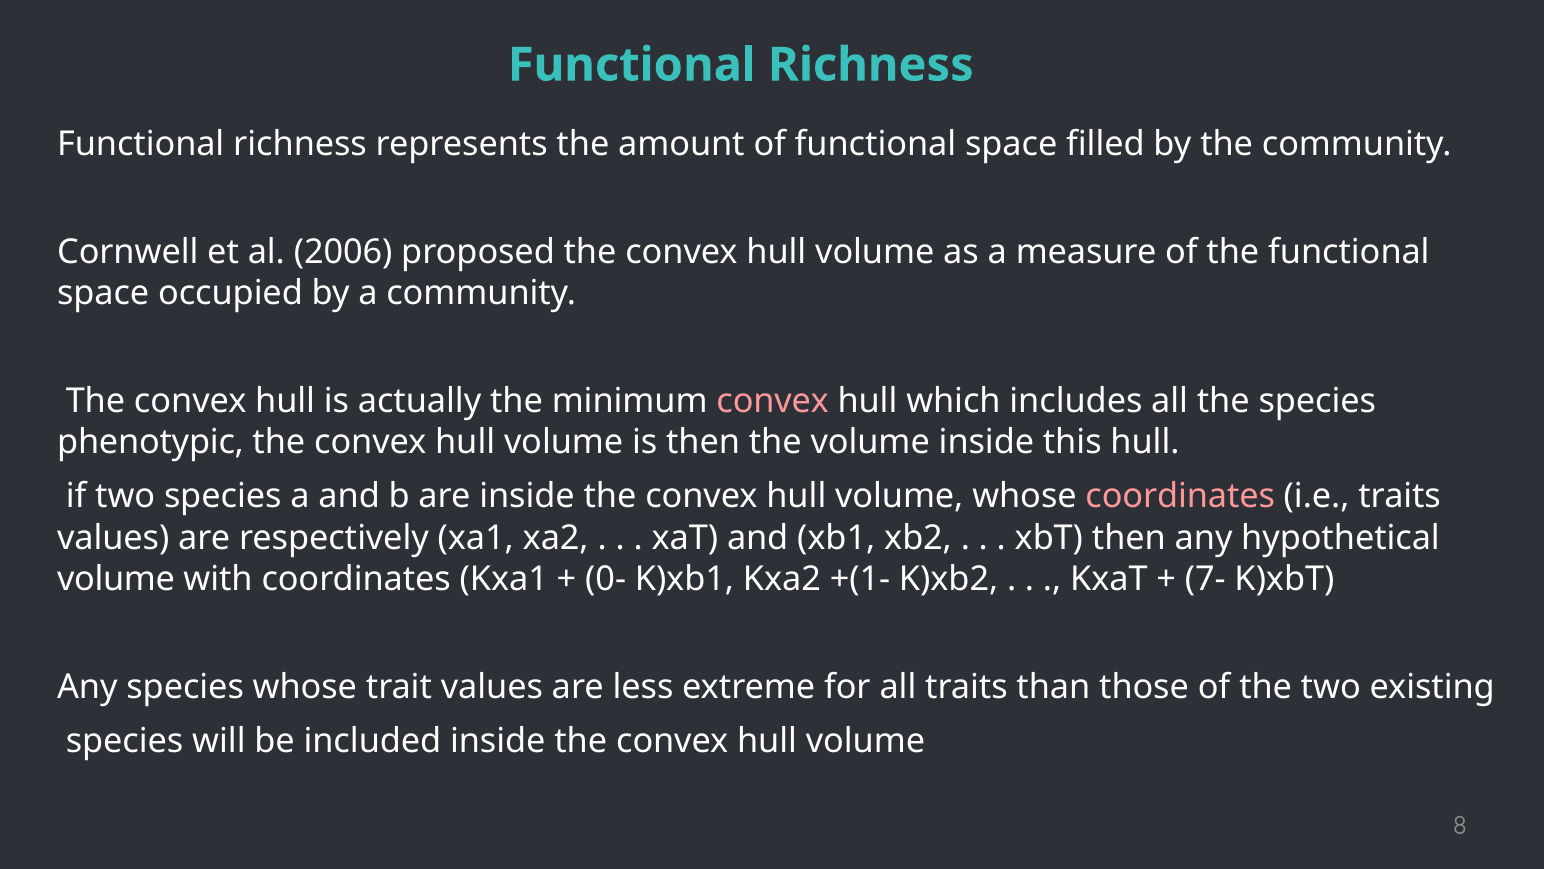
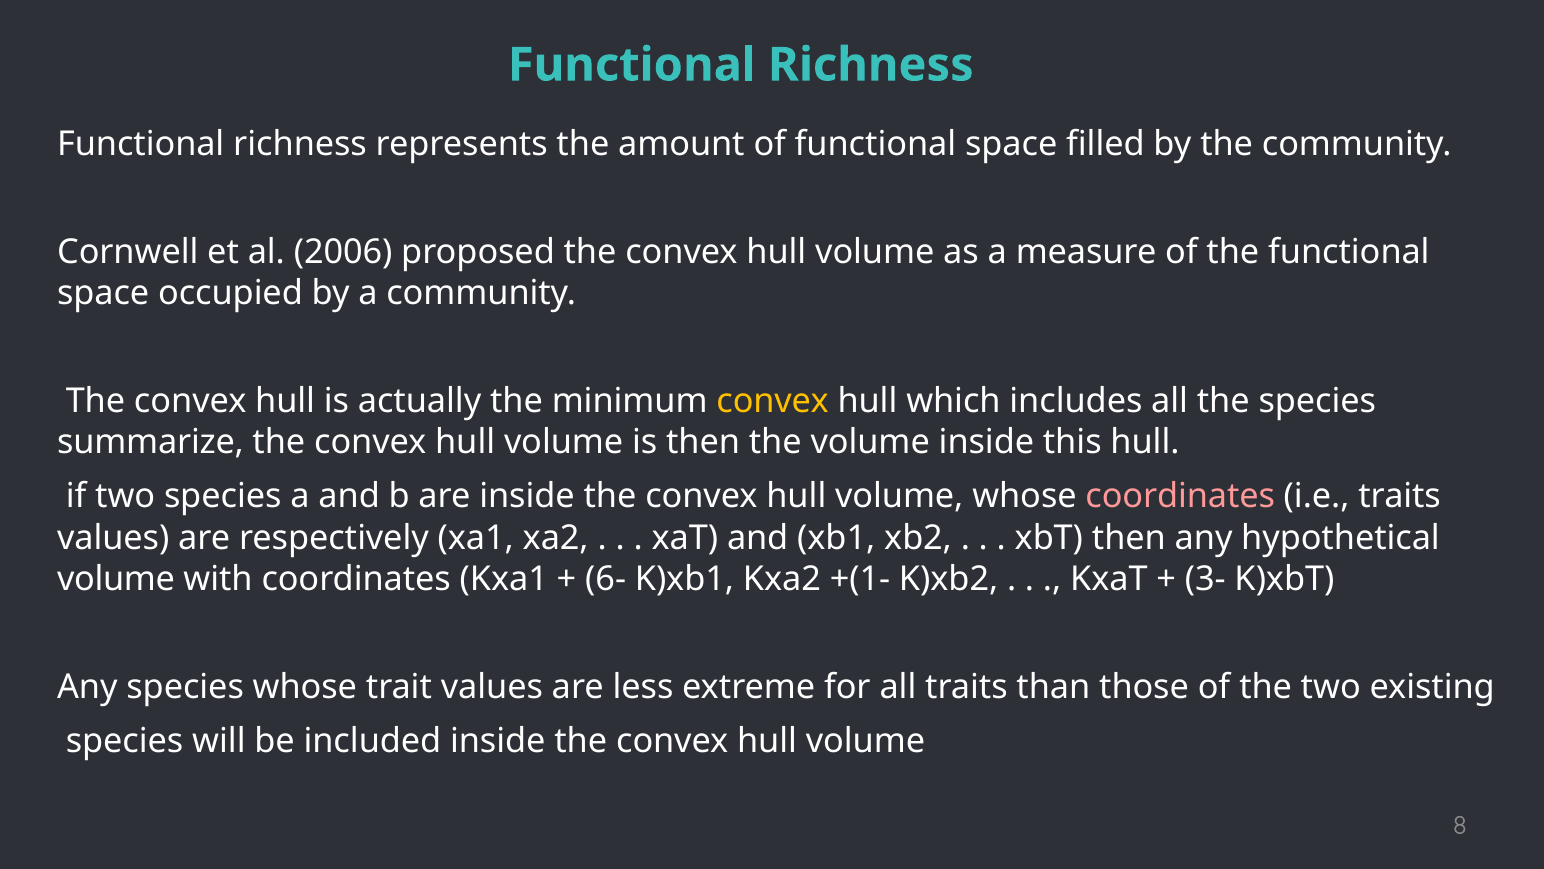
convex colour: pink -> yellow (773, 401)
phenotypic: phenotypic -> summarize (151, 442)
0-: 0- -> 6- (606, 579)
7-: 7- -> 3- (1205, 579)
